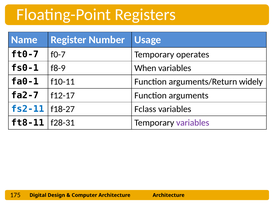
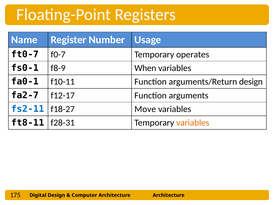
arguments/Return widely: widely -> design (251, 82)
Fclass: Fclass -> Move (145, 109)
variables colour: purple -> orange (193, 123)
